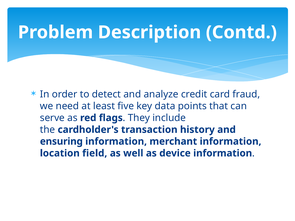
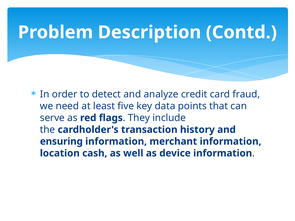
field: field -> cash (95, 153)
